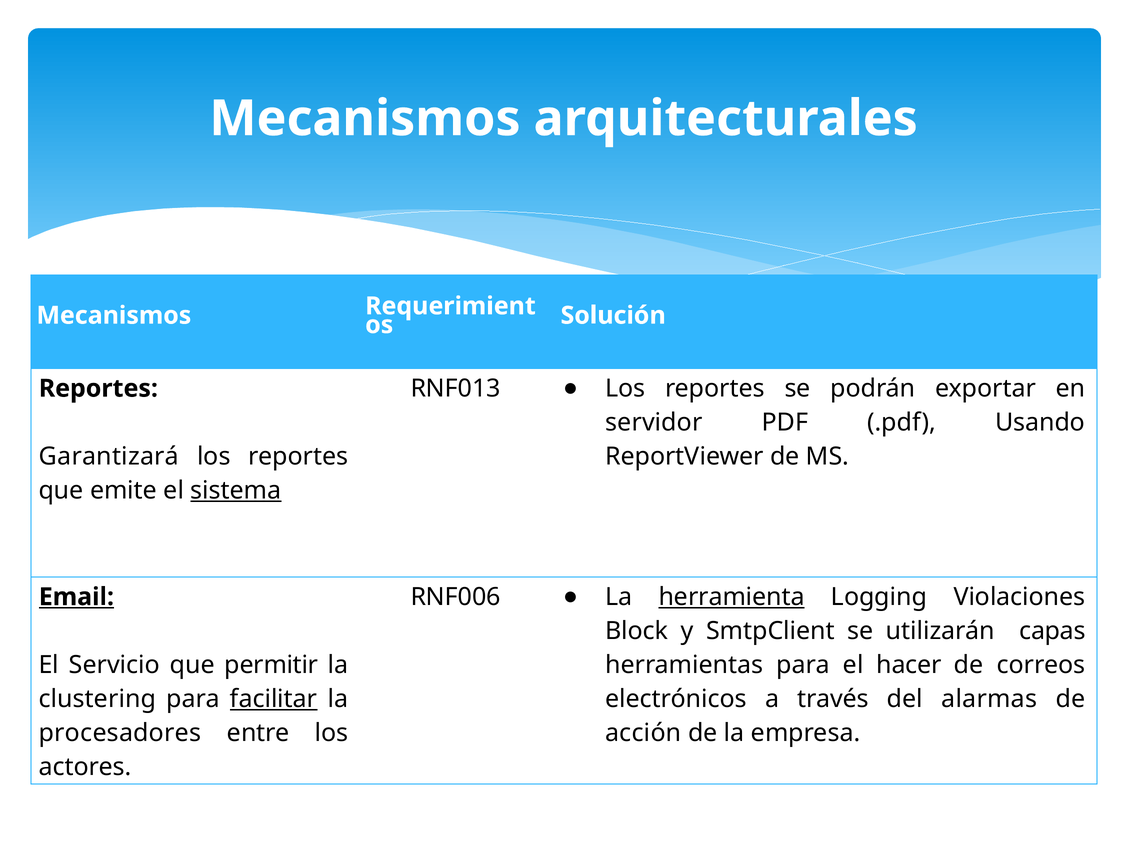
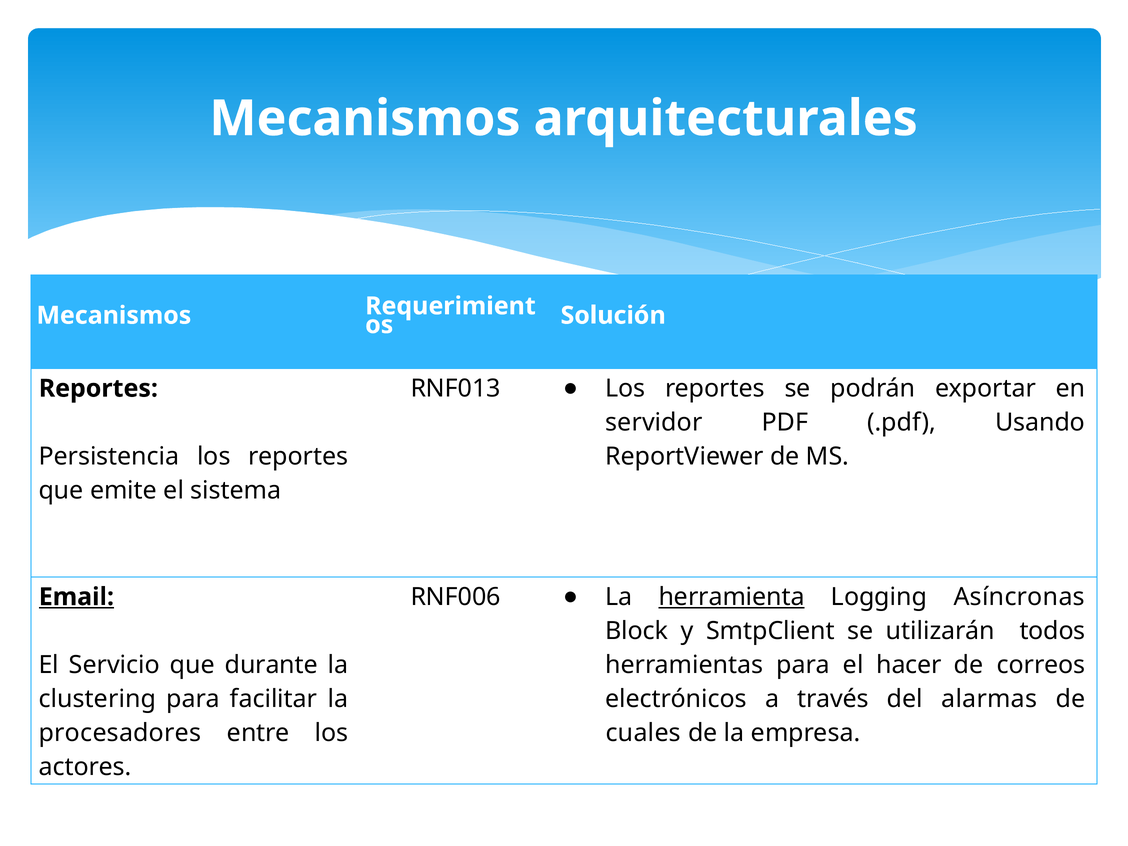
Garantizará: Garantizará -> Persistencia (109, 456)
sistema underline: present -> none (236, 490)
Violaciones: Violaciones -> Asíncronas (1019, 597)
capas: capas -> todos (1052, 631)
permitir: permitir -> durante (271, 665)
facilitar underline: present -> none (274, 699)
acción: acción -> cuales (643, 733)
